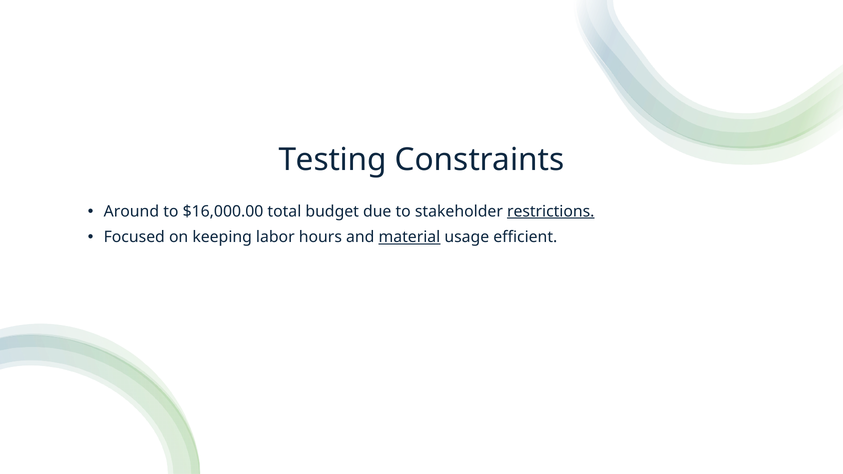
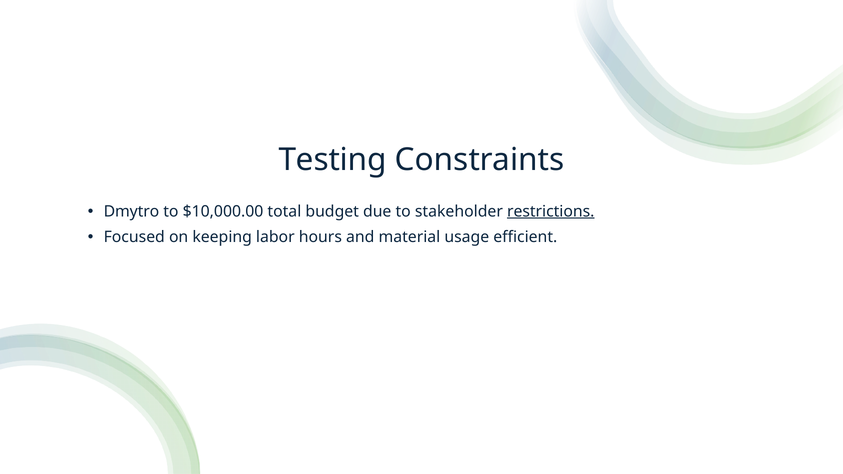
Around: Around -> Dmytro (131, 211)
$16,000.00: $16,000.00 -> $10,000.00 (223, 211)
material underline: present -> none (409, 237)
